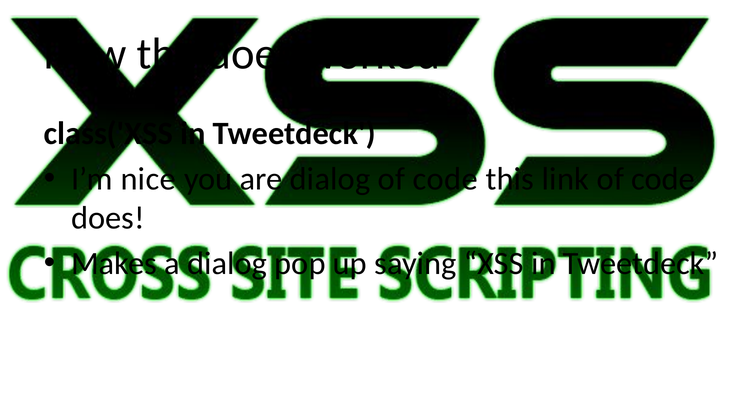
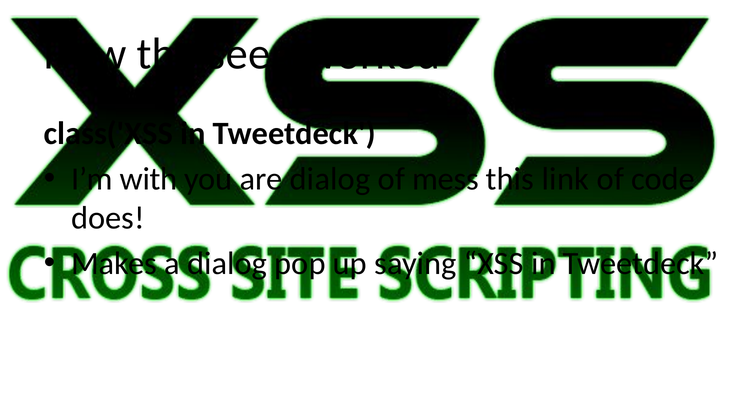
the does: does -> seen (251, 54)
nice: nice -> with (148, 179)
code: code -> mess (446, 179)
